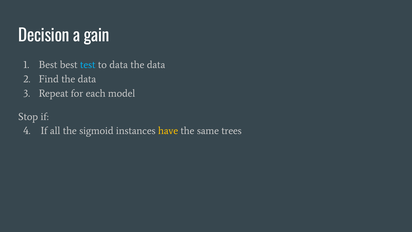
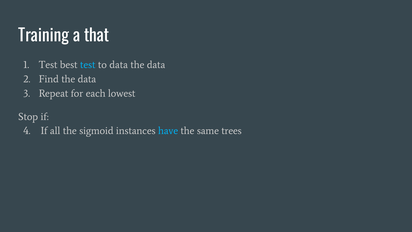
Decision: Decision -> Training (44, 36)
gain: gain -> that (97, 36)
Best: Best -> Test (48, 65)
model: model -> lowest (122, 93)
have colour: yellow -> light blue (168, 131)
